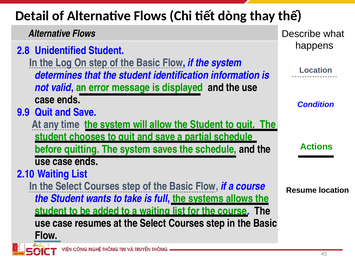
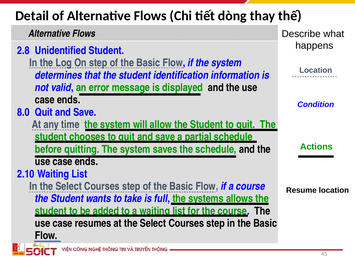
9.9: 9.9 -> 8.0 (23, 112)
